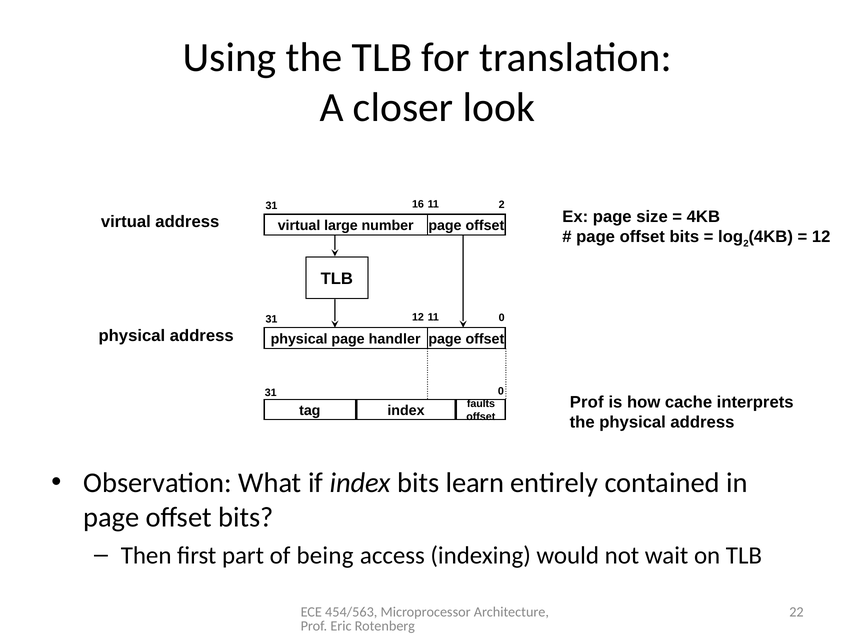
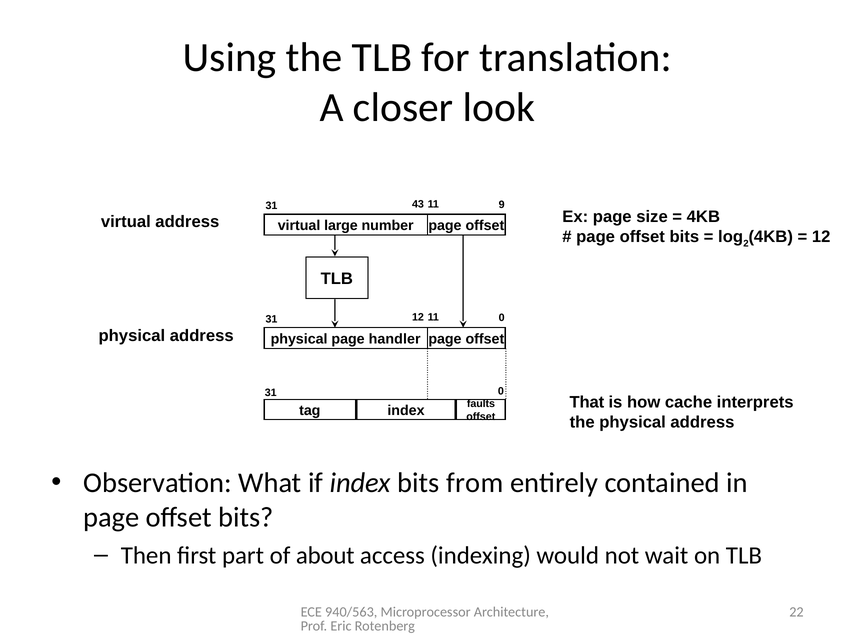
16: 16 -> 43 (418, 204)
11 2: 2 -> 9 (502, 205)
Prof: Prof -> That (587, 402)
learn: learn -> from (475, 483)
being: being -> about (325, 556)
454/563: 454/563 -> 940/563 (351, 612)
